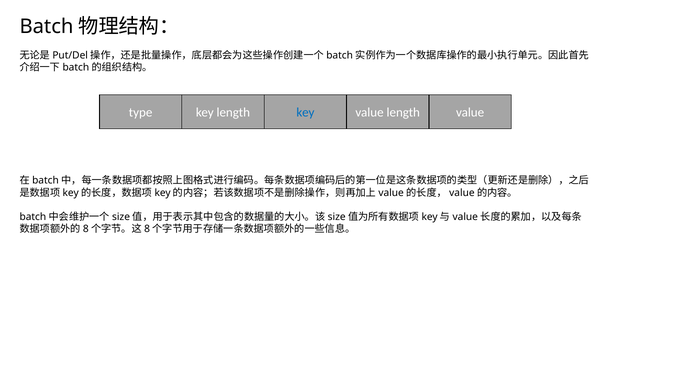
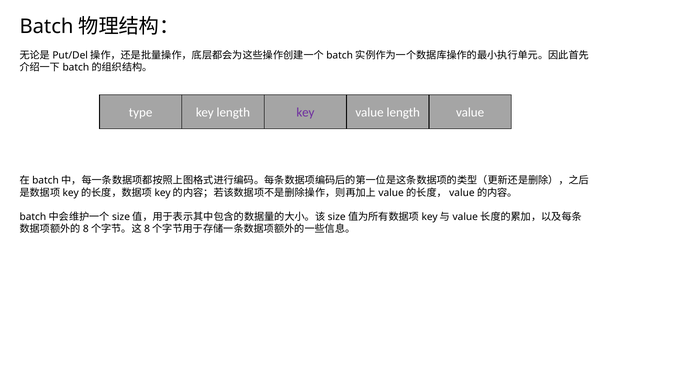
key colour: blue -> purple (305, 113)
